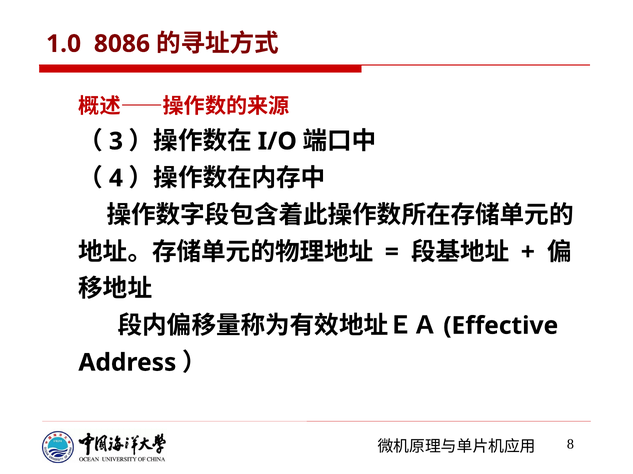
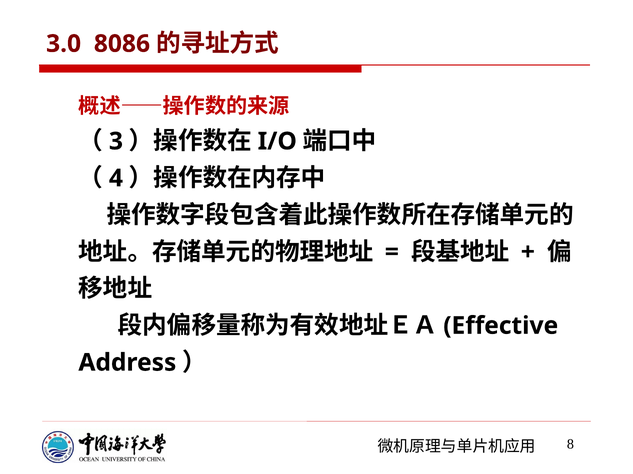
1.0: 1.0 -> 3.0 (64, 44)
